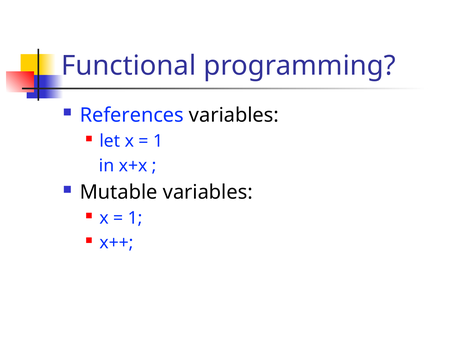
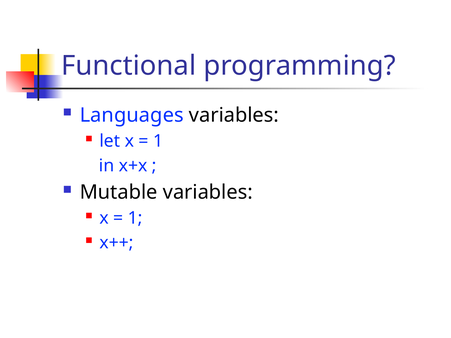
References: References -> Languages (132, 115)
